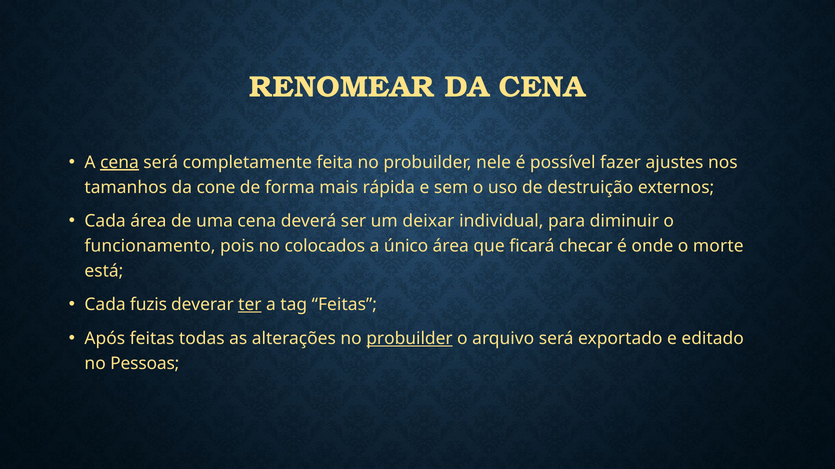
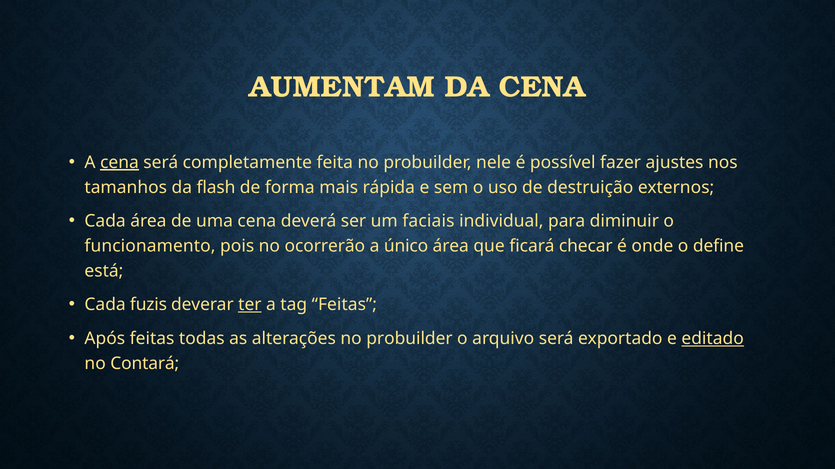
RENOMEAR: RENOMEAR -> AUMENTAM (342, 87)
cone: cone -> flash (216, 188)
deixar: deixar -> faciais (428, 221)
colocados: colocados -> ocorrerão (325, 246)
morte: morte -> define (718, 246)
probuilder underline: present -> none (409, 339)
editado underline: none -> present (713, 339)
Pessoas: Pessoas -> Contará (145, 364)
